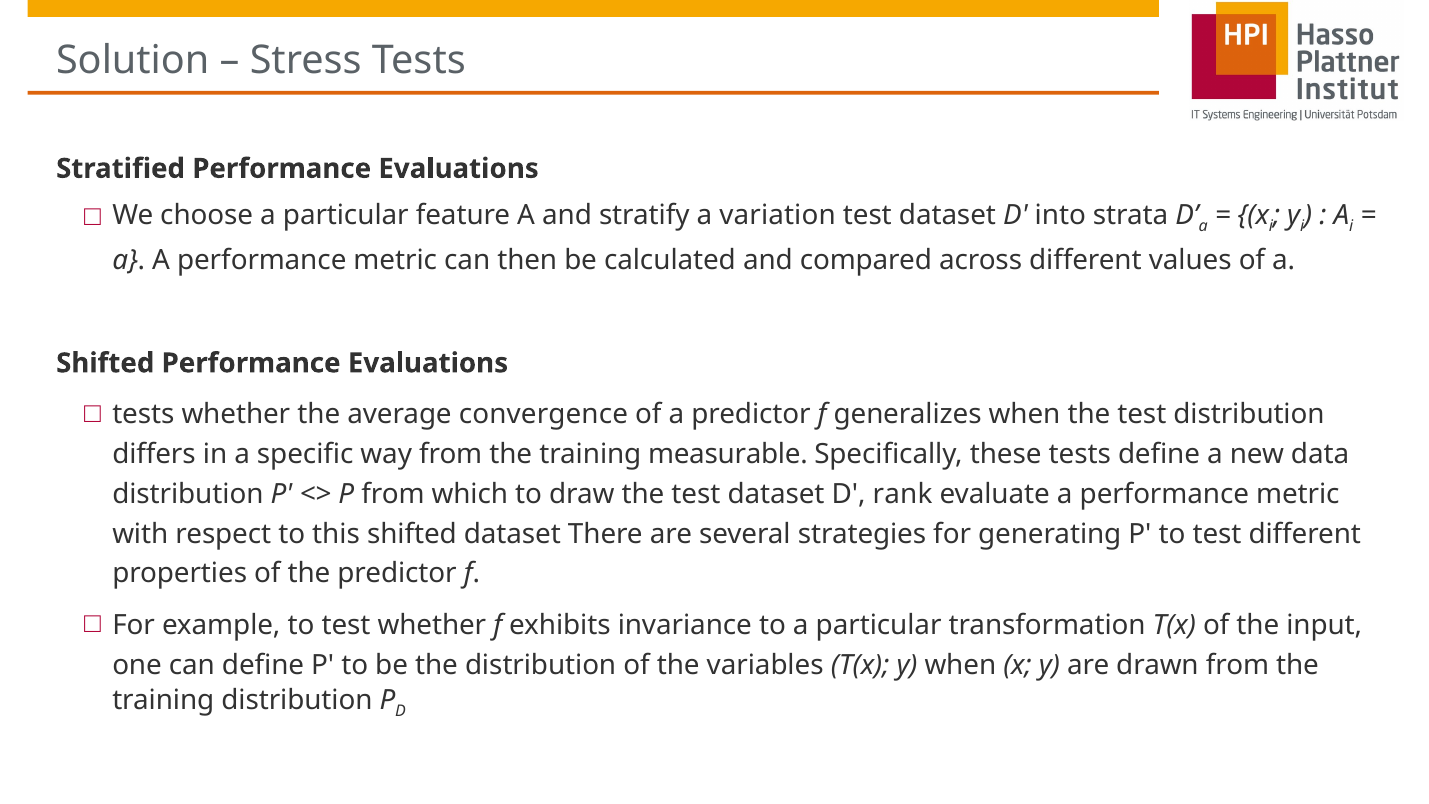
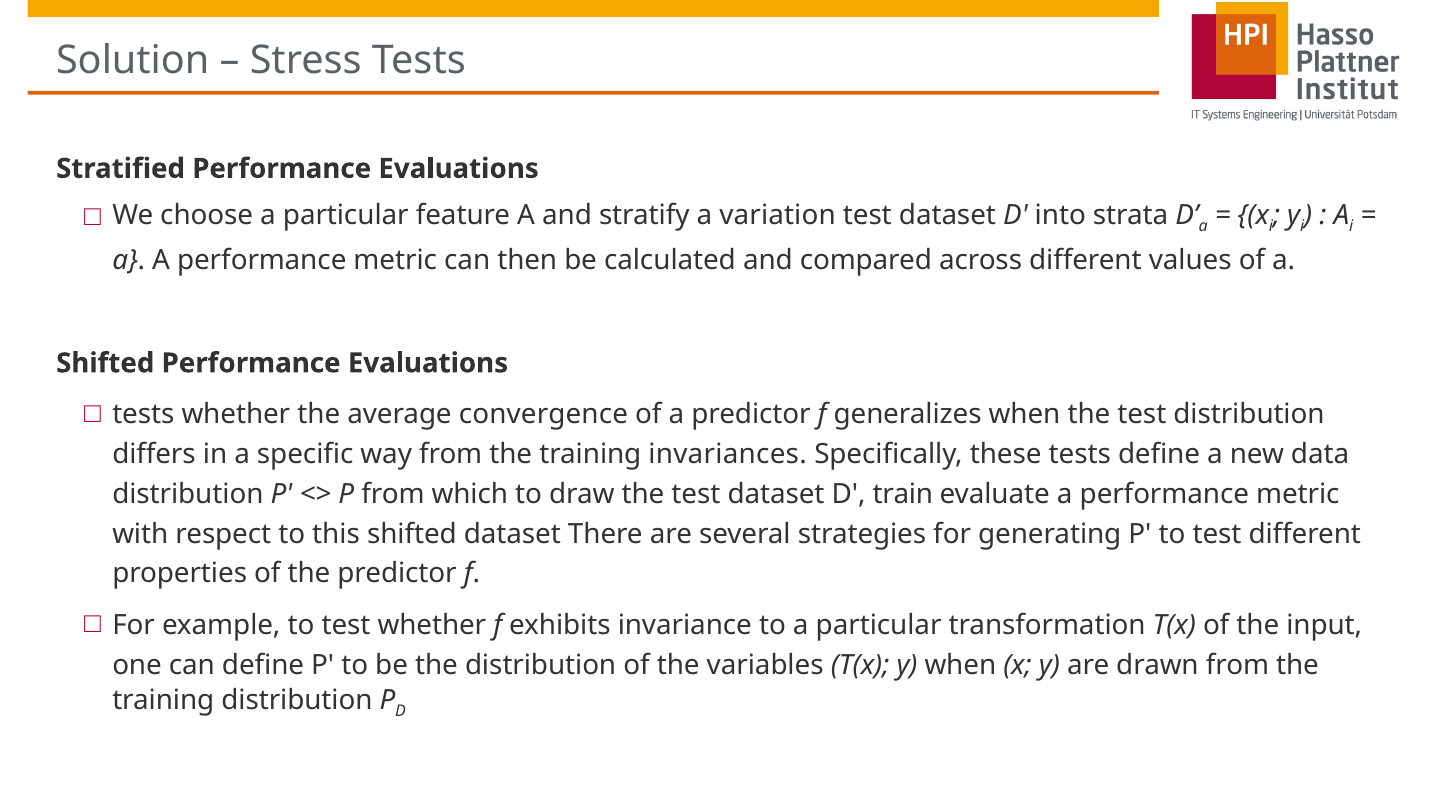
measurable: measurable -> invariances (728, 454)
rank: rank -> train (903, 494)
